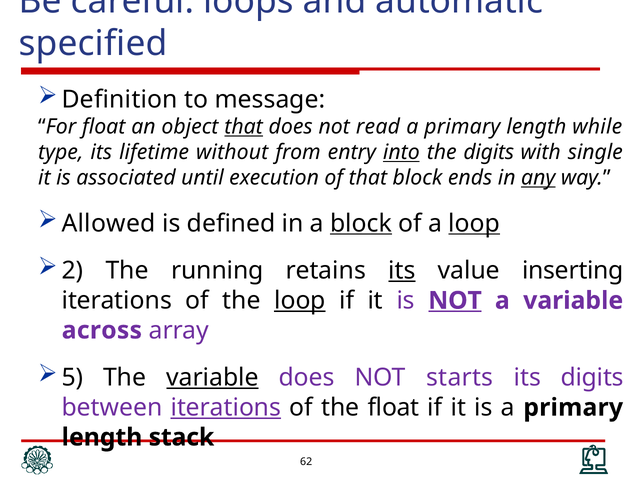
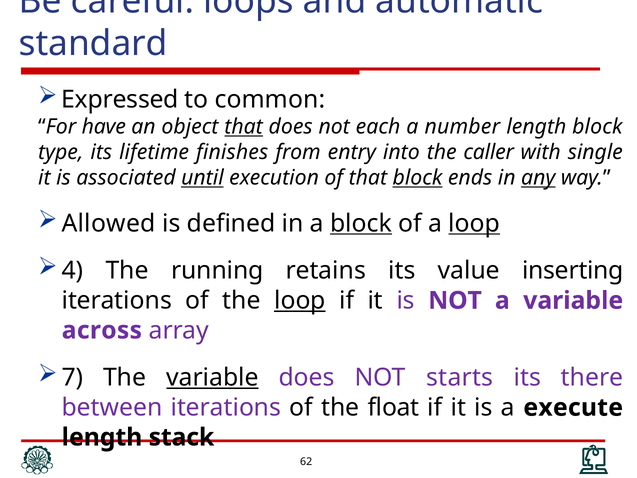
specified: specified -> standard (93, 44)
Definition: Definition -> Expressed (120, 99)
message: message -> common (270, 99)
For float: float -> have (104, 127)
read: read -> each (378, 127)
primary: primary -> number (462, 127)
length while: while -> block (597, 127)
without: without -> finishes (232, 152)
into underline: present -> none (401, 152)
the digits: digits -> caller (489, 152)
until underline: none -> present (202, 178)
block underline: none -> present (418, 178)
2: 2 -> 4 (72, 271)
its underline: present -> none (402, 271)
NOT underline: present -> none (455, 300)
5: 5 -> 7 (72, 378)
its digits: digits -> there (592, 378)
iterations underline: present -> none (226, 407)
is a primary: primary -> execute (573, 407)
